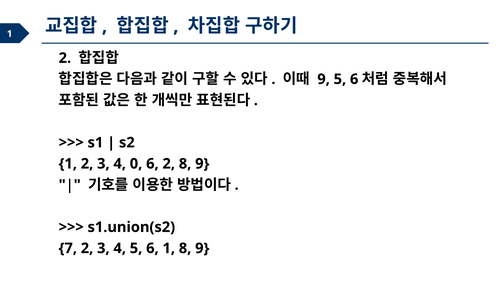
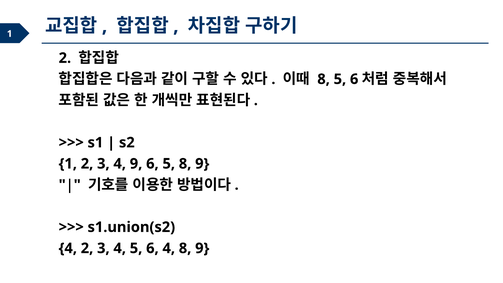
9: 9 -> 8 (324, 79)
4 0: 0 -> 9 (136, 164)
6 2: 2 -> 5 (169, 164)
7: 7 -> 4 (68, 248)
6 1: 1 -> 4 (169, 248)
